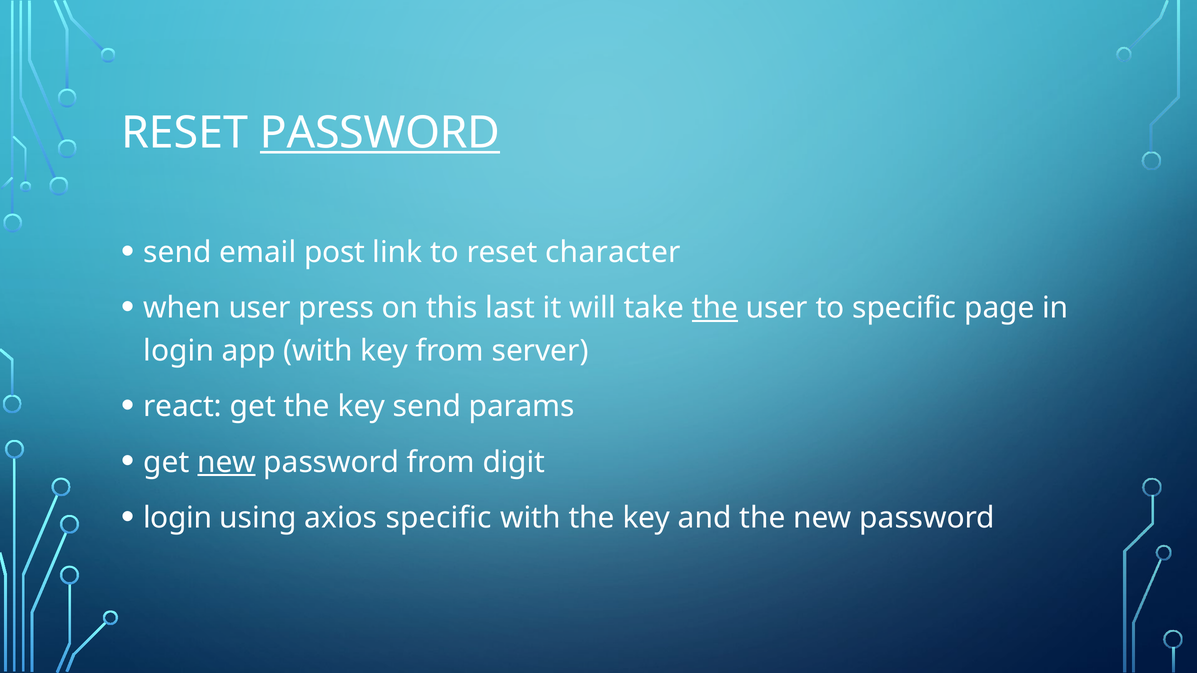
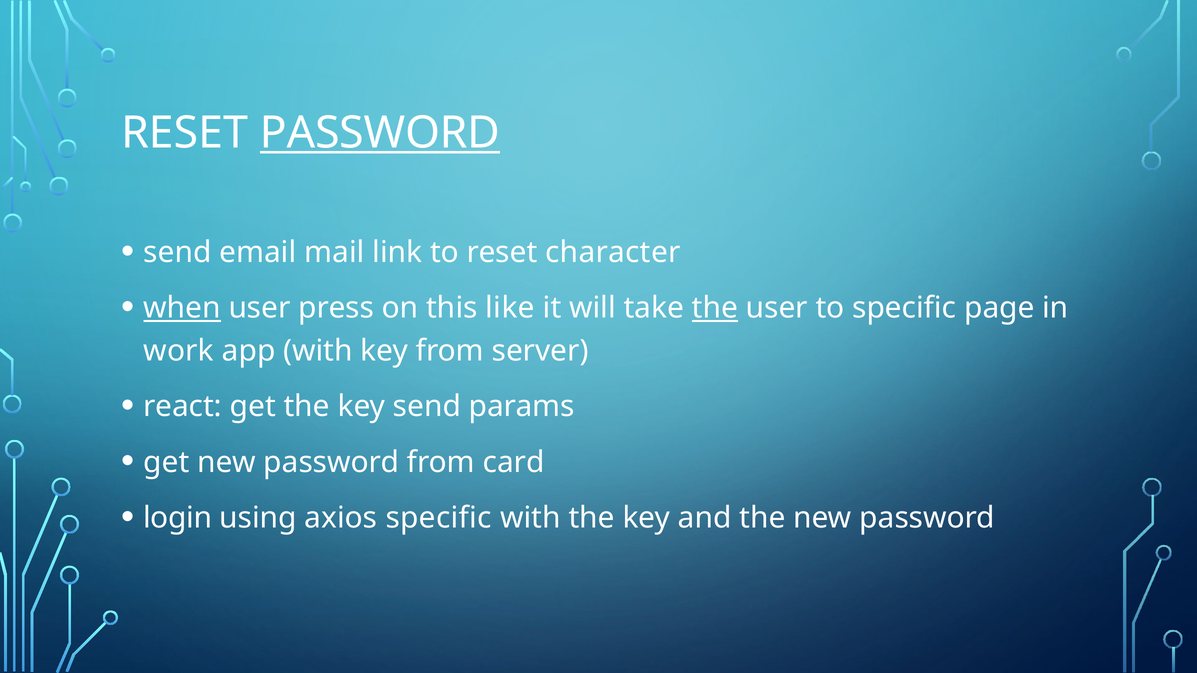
post: post -> mail (334, 253)
when underline: none -> present (182, 308)
last: last -> like (510, 308)
login: login -> work (179, 351)
new underline: present -> none (227, 462)
digit: digit -> card (514, 462)
